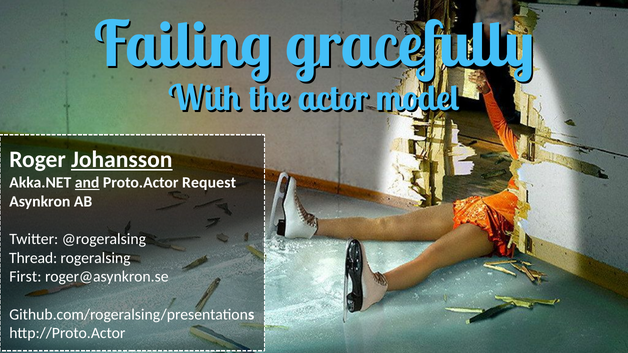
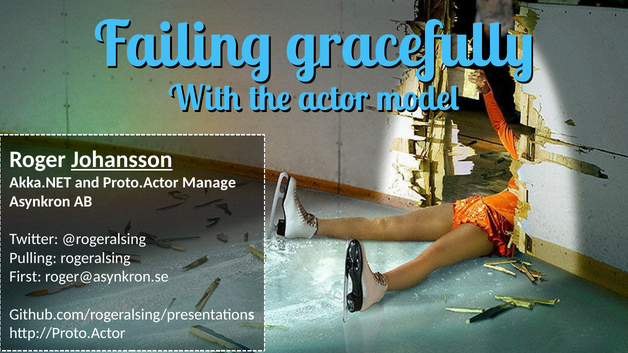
and underline: present -> none (87, 183)
Request: Request -> Manage (209, 183)
Thread: Thread -> Pulling (33, 258)
